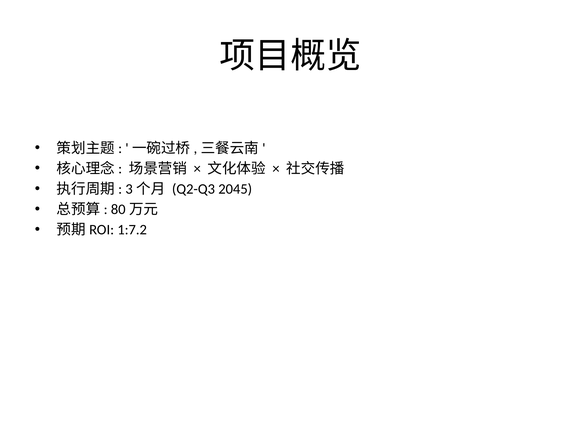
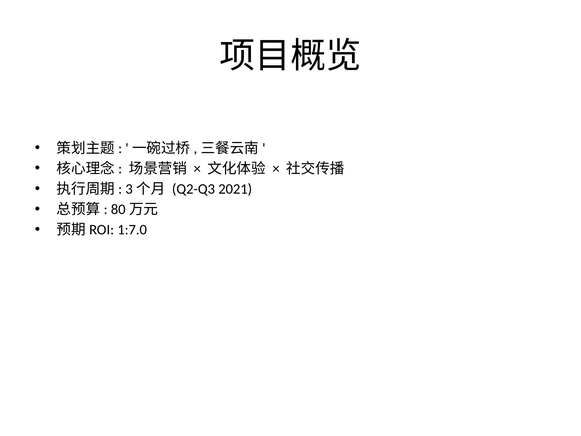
2045: 2045 -> 2021 (235, 189)
1:7.2: 1:7.2 -> 1:7.0 (132, 230)
